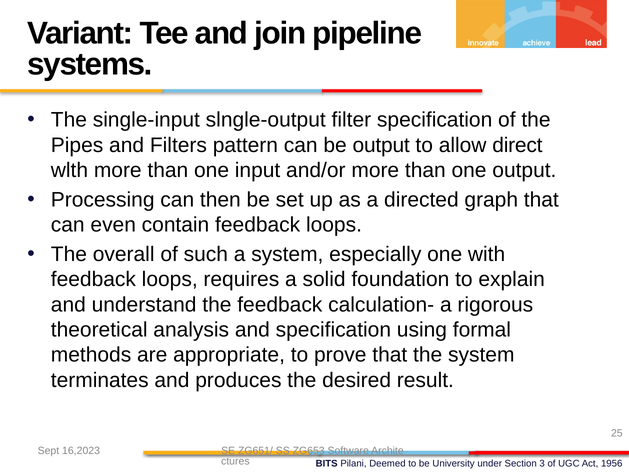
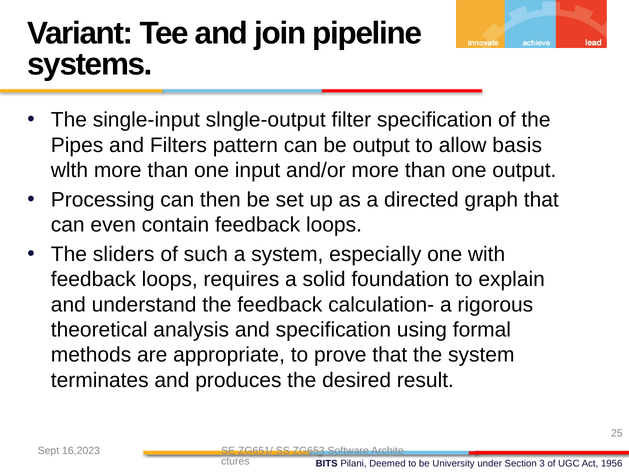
direct: direct -> basis (517, 145)
overall: overall -> sliders (124, 254)
